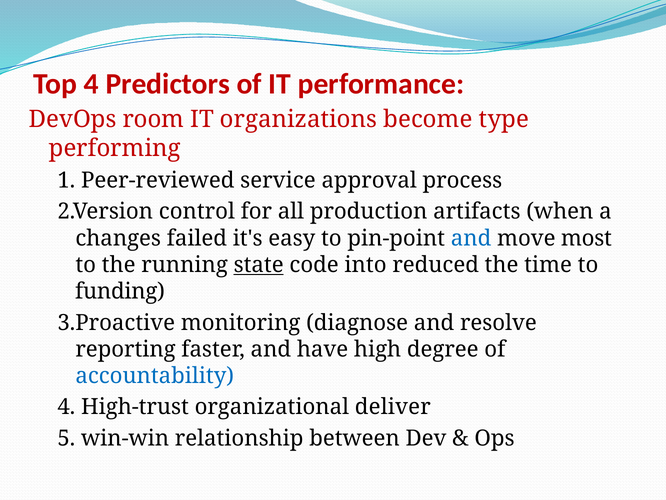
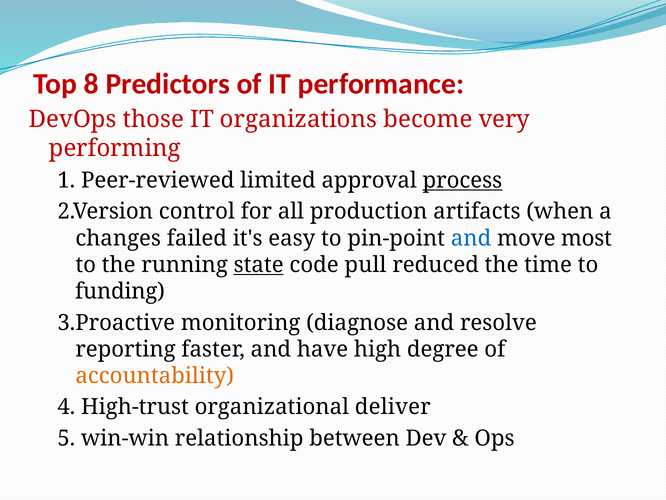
Top 4: 4 -> 8 (91, 84)
room: room -> those (153, 119)
type: type -> very (504, 119)
service: service -> limited (278, 180)
process underline: none -> present (462, 180)
into: into -> pull (365, 265)
accountability colour: blue -> orange (155, 376)
